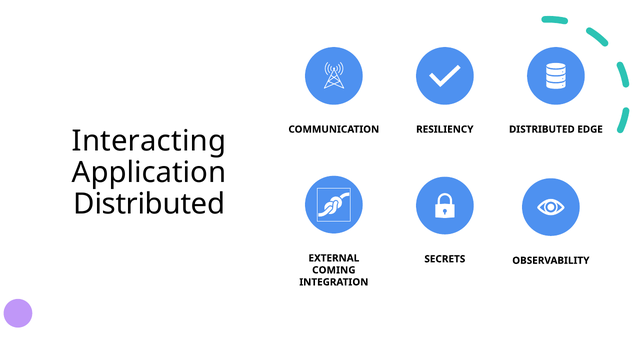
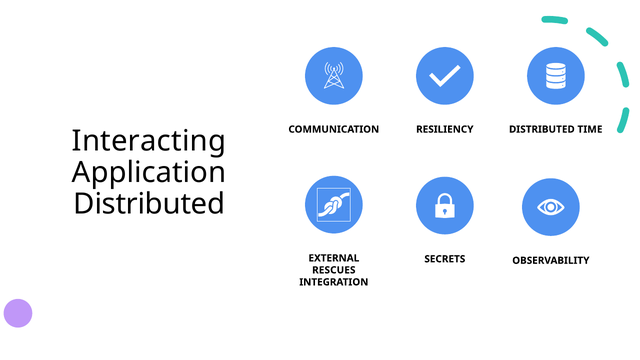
EDGE: EDGE -> TIME (590, 129)
COMING: COMING -> RESCUES (334, 270)
